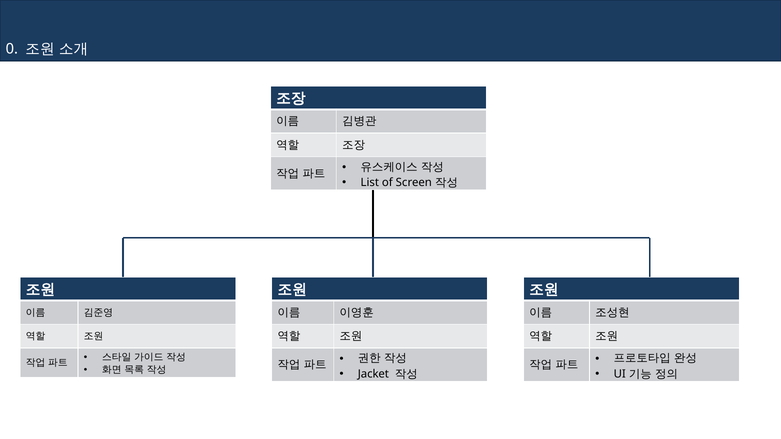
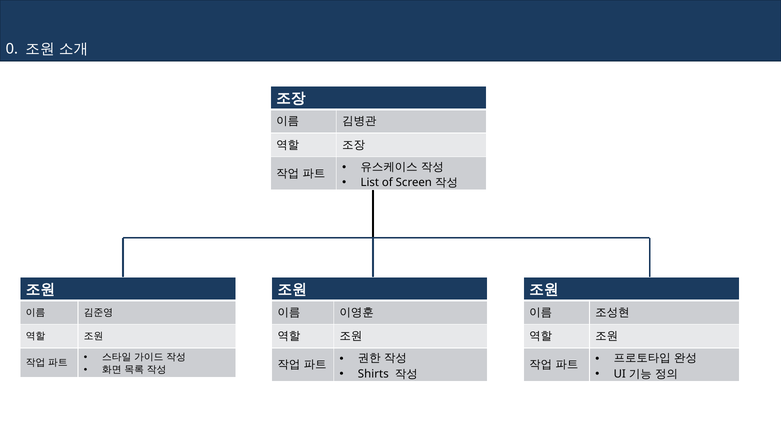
Jacket: Jacket -> Shirts (373, 374)
